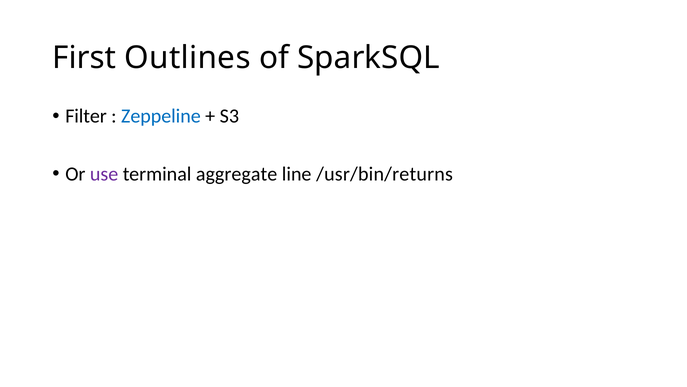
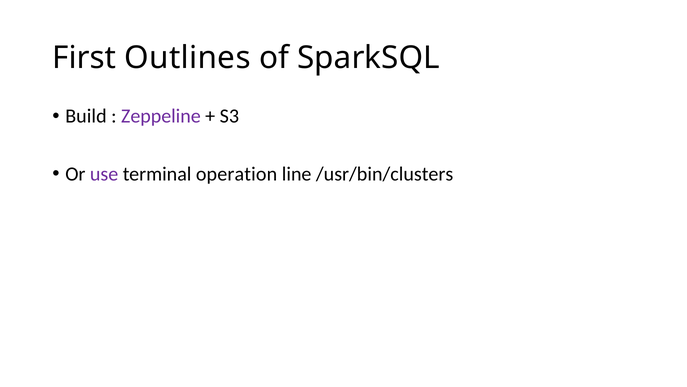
Filter: Filter -> Build (86, 116)
Zeppeline colour: blue -> purple (161, 116)
aggregate: aggregate -> operation (237, 174)
/usr/bin/returns: /usr/bin/returns -> /usr/bin/clusters (385, 174)
